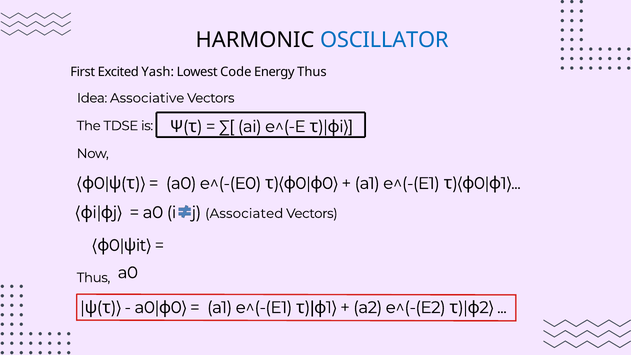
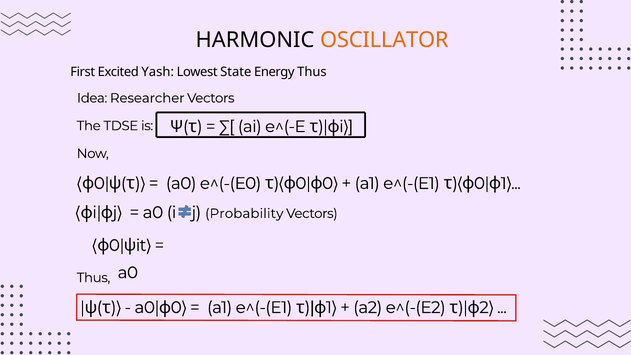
OSCILLATOR colour: blue -> orange (384, 40)
Code: Code -> State (236, 72)
Associative: Associative -> Researcher (147, 98)
Associated: Associated -> Probability (244, 213)
